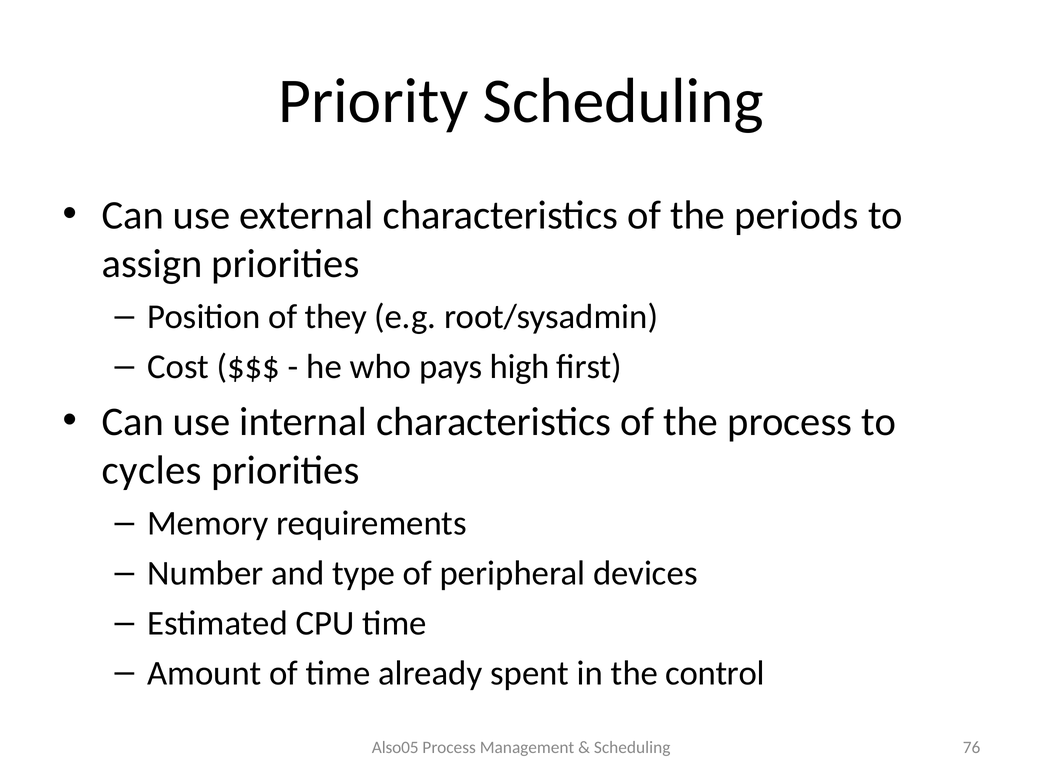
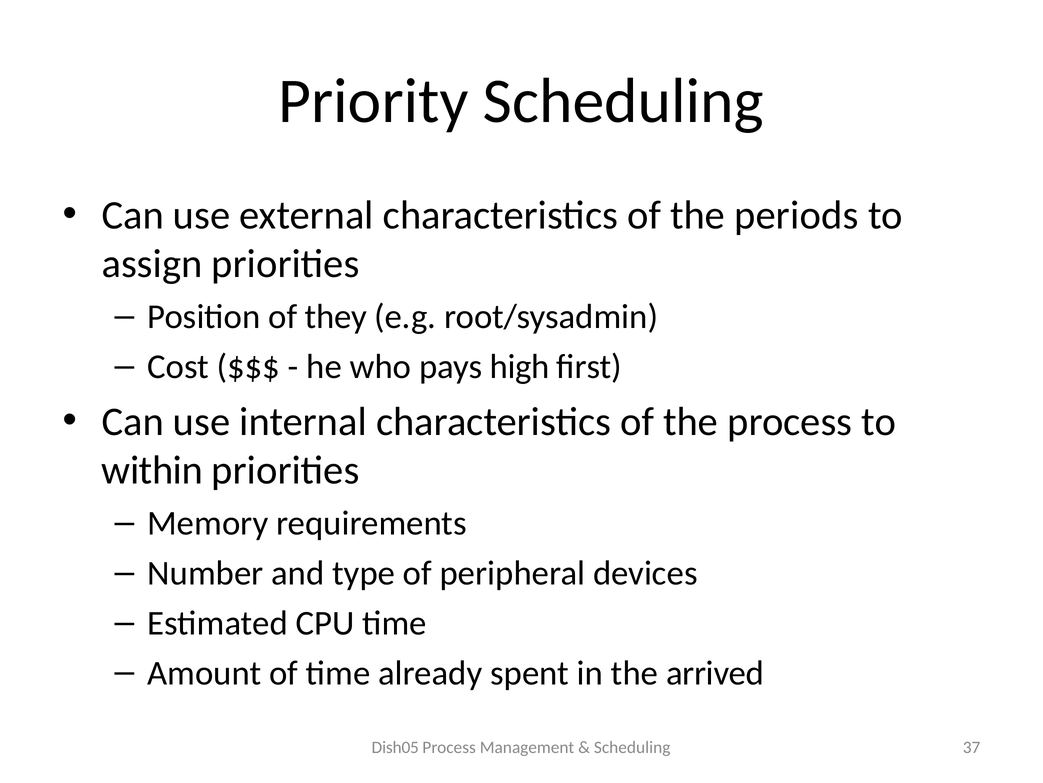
cycles: cycles -> within (152, 470)
control: control -> arrived (715, 673)
Also05: Also05 -> Dish05 (395, 747)
76: 76 -> 37 (972, 747)
